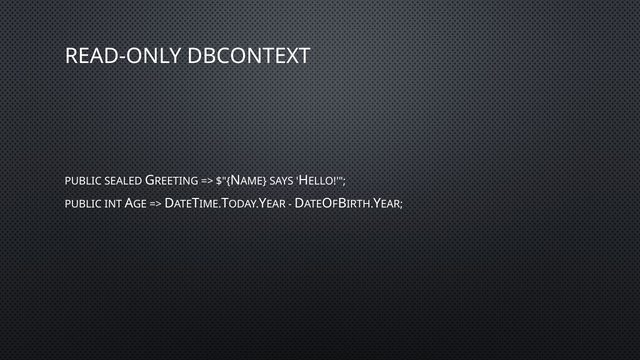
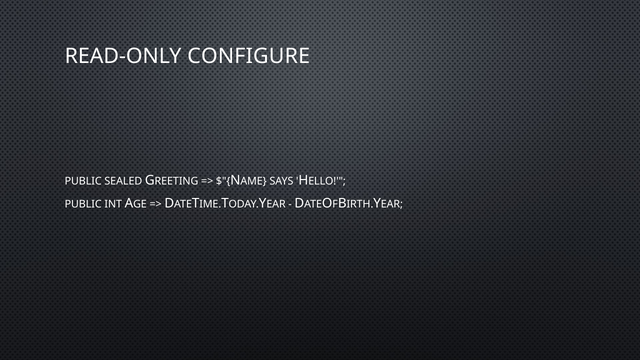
DBCONTEXT: DBCONTEXT -> CONFIGURE (249, 56)
